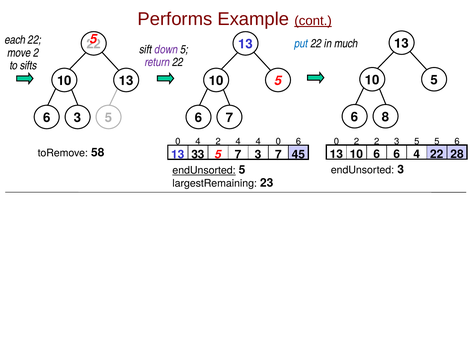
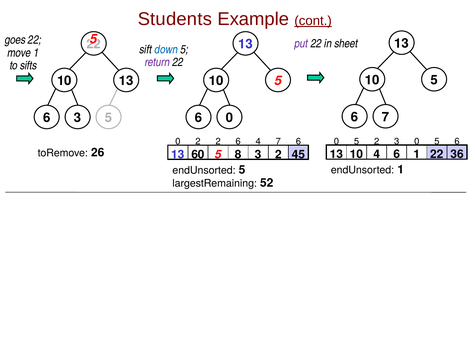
Performs: Performs -> Students (175, 19)
each: each -> goes (15, 40)
put colour: blue -> purple (301, 44)
much: much -> sheet (346, 44)
down colour: purple -> blue (166, 49)
move 2: 2 -> 1 (36, 53)
6 8: 8 -> 7 (386, 117)
6 7: 7 -> 0 (229, 118)
2: 2 -> 5 (357, 141)
2 3 5: 5 -> 0 (417, 141)
0 4: 4 -> 2 (198, 142)
2 4: 4 -> 6 (238, 142)
4 0: 0 -> 7 (278, 142)
58: 58 -> 26 (98, 153)
6: 6 -> 4 (377, 154)
6 4: 4 -> 1 (417, 154)
28: 28 -> 36 (457, 154)
33: 33 -> 60 (198, 155)
5 7: 7 -> 8 (238, 155)
3 7: 7 -> 2 (278, 155)
endUnsorted 3: 3 -> 1 (401, 170)
endUnsorted underline: present -> none (204, 170)
23: 23 -> 52 (267, 183)
